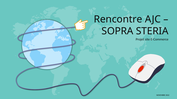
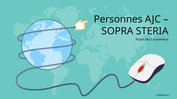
Rencontre: Rencontre -> Personnes (118, 19)
